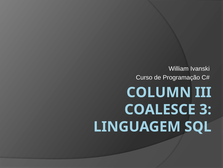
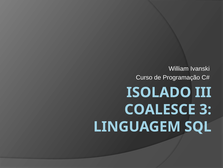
COLUMN: COLUMN -> ISOLADO (159, 92)
